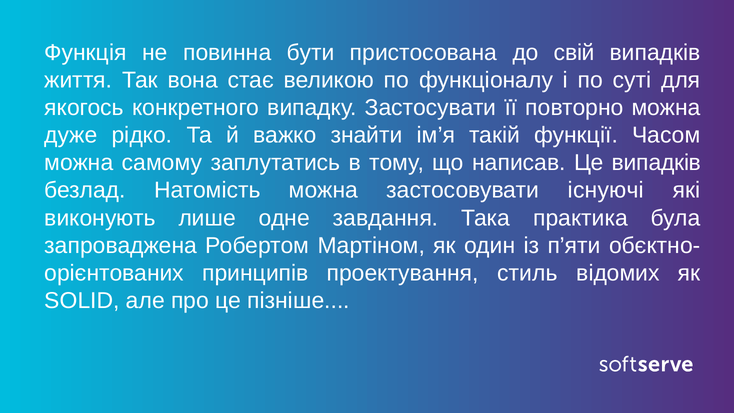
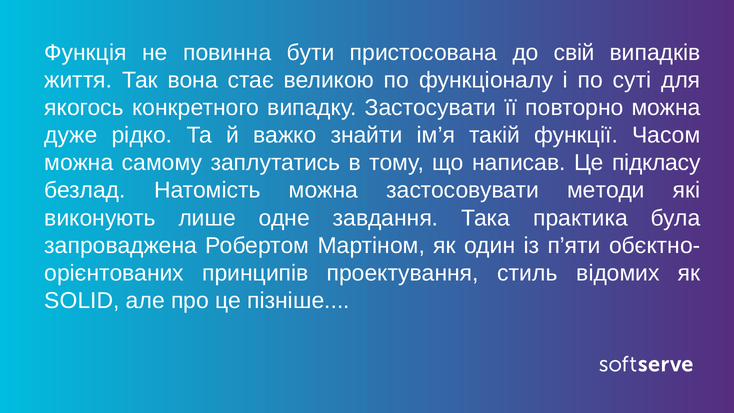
Це випадків: випадків -> підкласу (656, 163)
існуючі: існуючі -> методи (606, 190)
